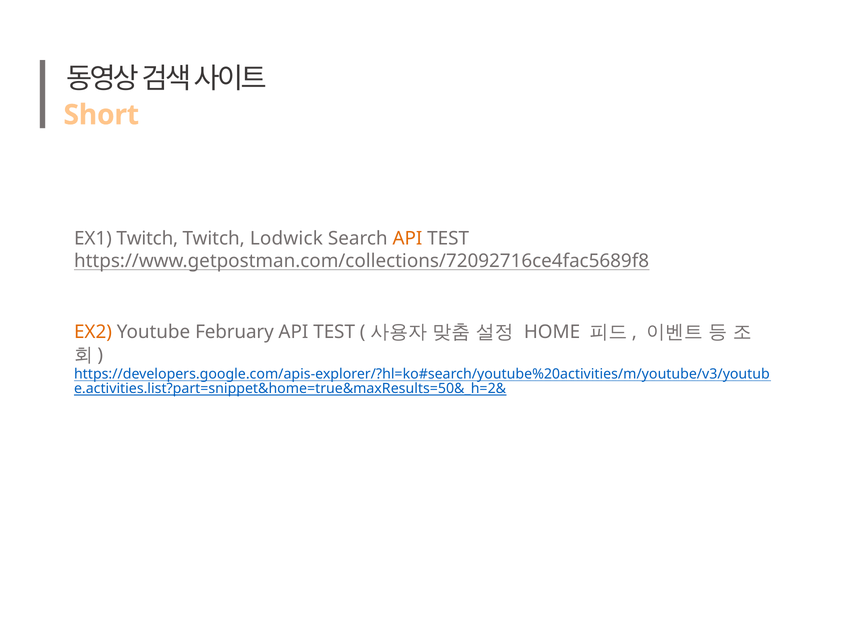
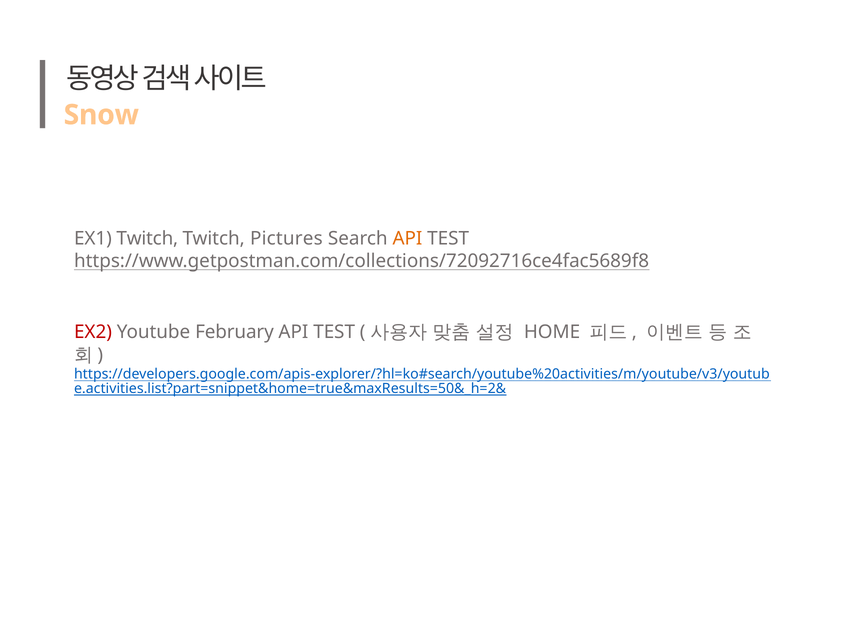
Short: Short -> Snow (101, 115)
Lodwick: Lodwick -> Pictures (286, 239)
EX2 colour: orange -> red (93, 332)
